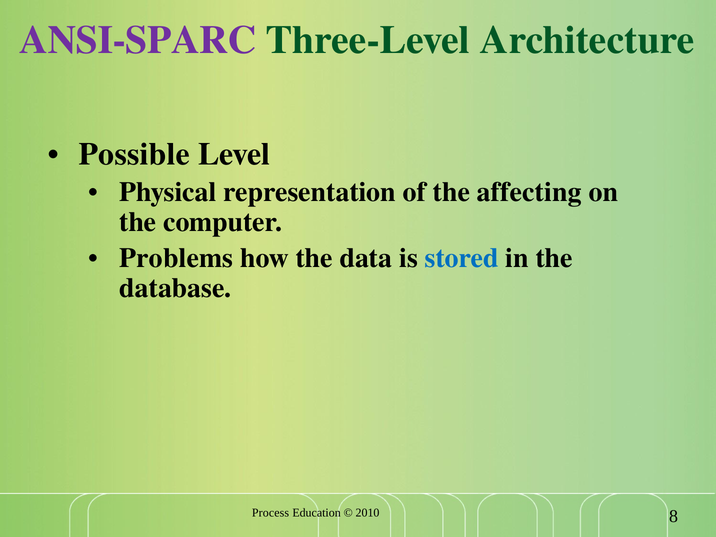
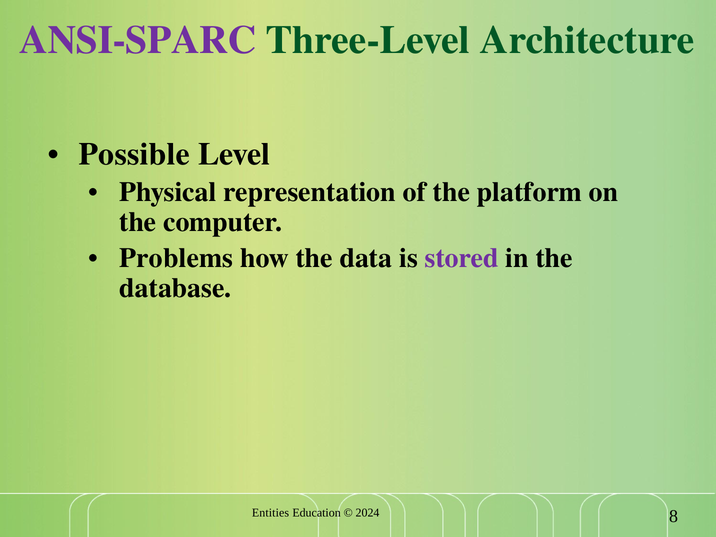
affecting: affecting -> platform (529, 192)
stored colour: blue -> purple (462, 258)
Process: Process -> Entities (271, 513)
2010: 2010 -> 2024 (368, 513)
